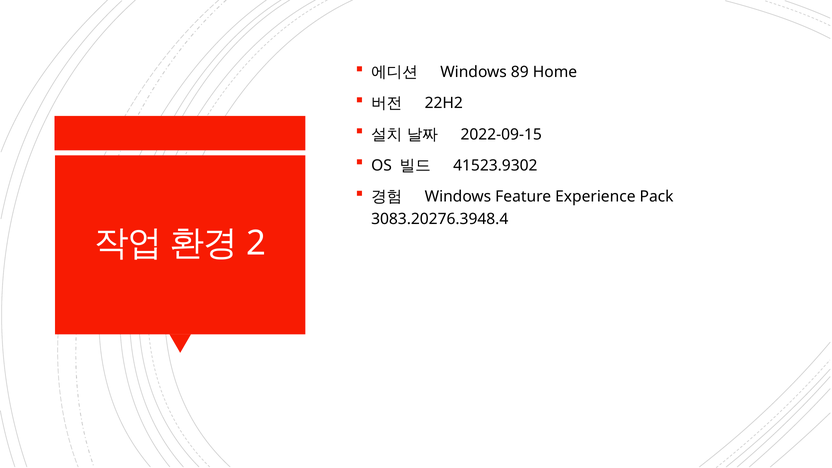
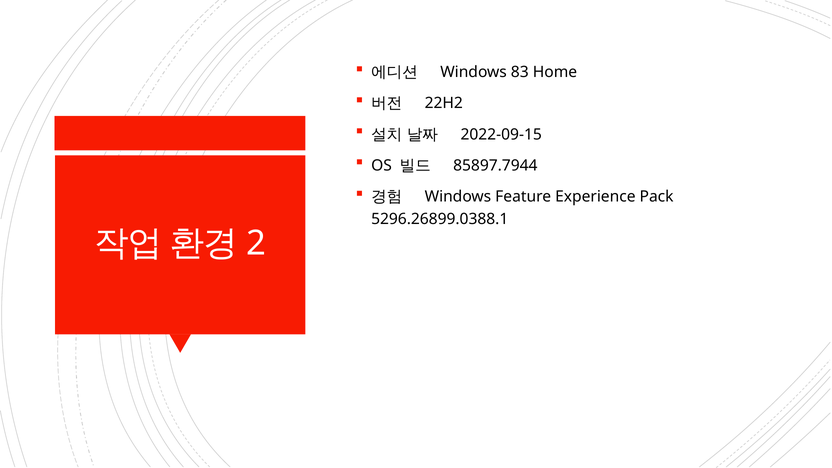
89: 89 -> 83 (520, 72)
41523.9302: 41523.9302 -> 85897.7944 (495, 165)
3083.20276.3948.4: 3083.20276.3948.4 -> 5296.26899.0388.1 (440, 219)
